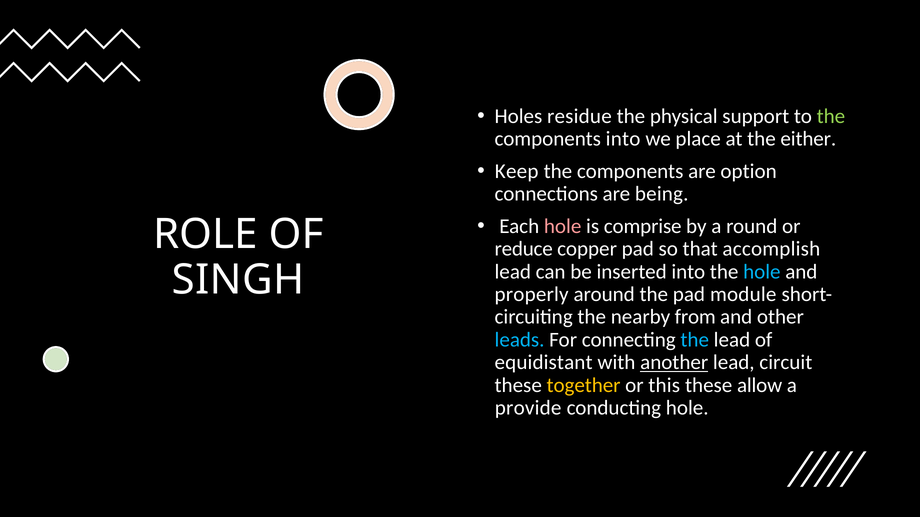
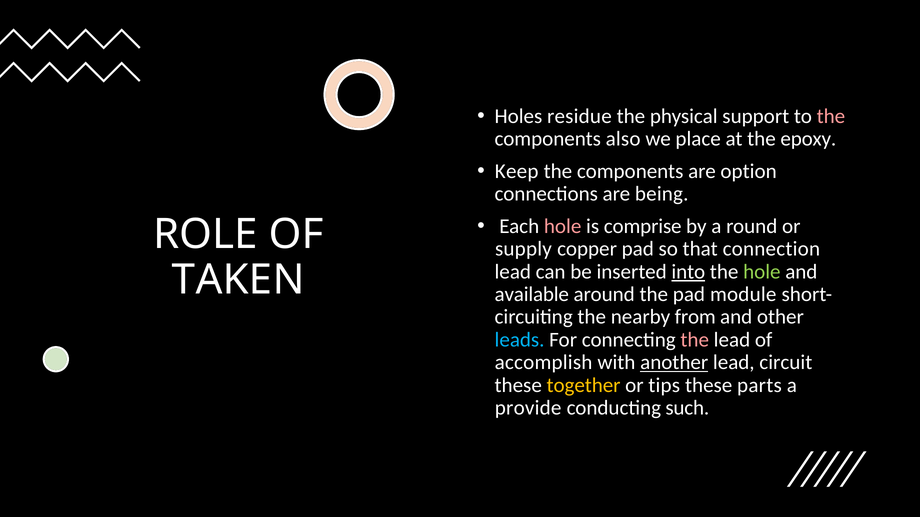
the colour: light green -> pink (831, 116)
components into: into -> also (623, 139)
either: either -> epoxy (808, 139)
reduce: reduce -> supply (523, 249)
accomplish: accomplish -> connection (771, 249)
into underline: none -> present (688, 272)
hole colour: light blue -> light green (762, 272)
SINGH: SINGH -> TAKEN (238, 280)
properly: properly -> available (532, 295)
the colour: light blue -> pink (695, 340)
equidistant: equidistant -> accomplish (544, 363)
this: this -> tips (664, 386)
allow: allow -> parts (759, 386)
conducting hole: hole -> such (687, 408)
